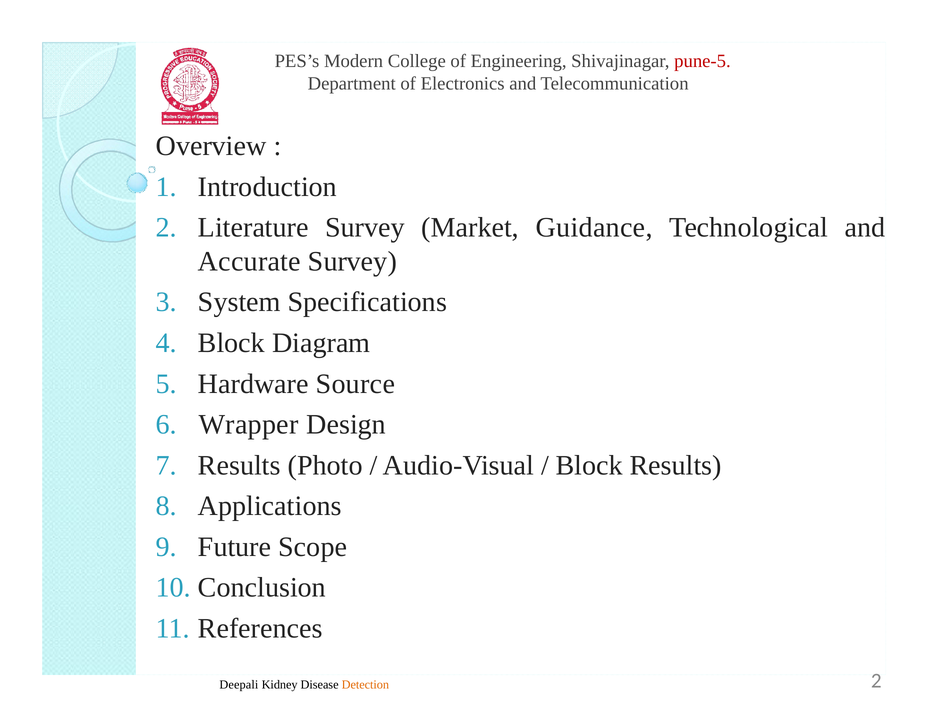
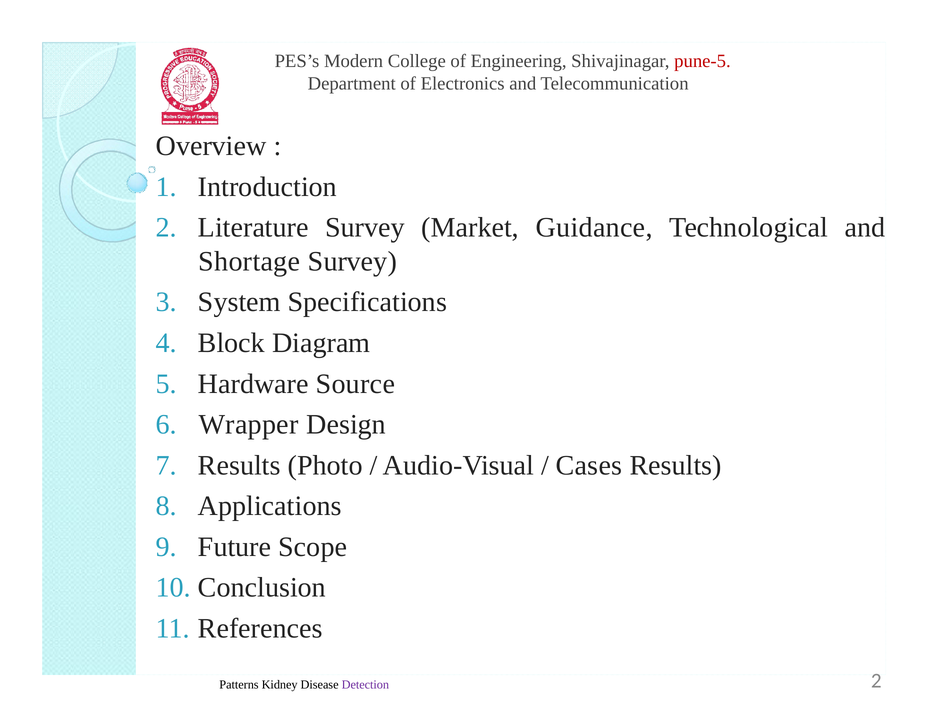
Accurate: Accurate -> Shortage (249, 261)
Block: Block -> Cases (589, 465)
Deepali: Deepali -> Patterns (239, 685)
Detection colour: orange -> purple (365, 685)
